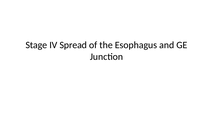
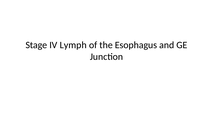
Spread: Spread -> Lymph (73, 45)
